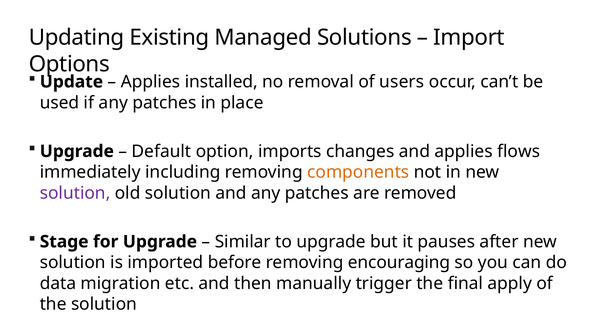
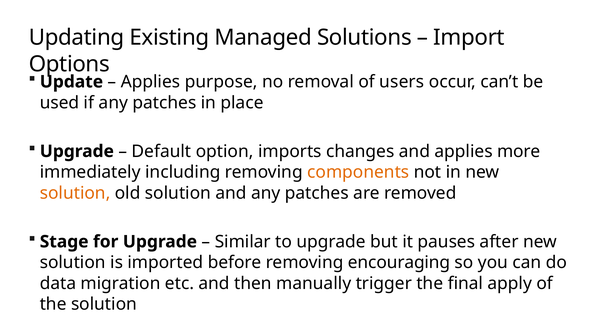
installed: installed -> purpose (221, 82)
flows: flows -> more (519, 151)
solution colour: purple -> orange (75, 193)
